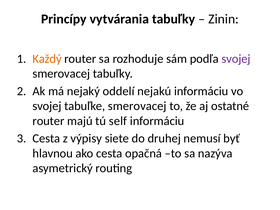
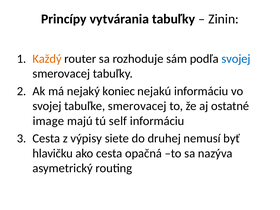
svojej colour: purple -> blue (236, 59)
oddelí: oddelí -> koniec (119, 91)
router: router -> image (48, 121)
hlavnou: hlavnou -> hlavičku (53, 153)
